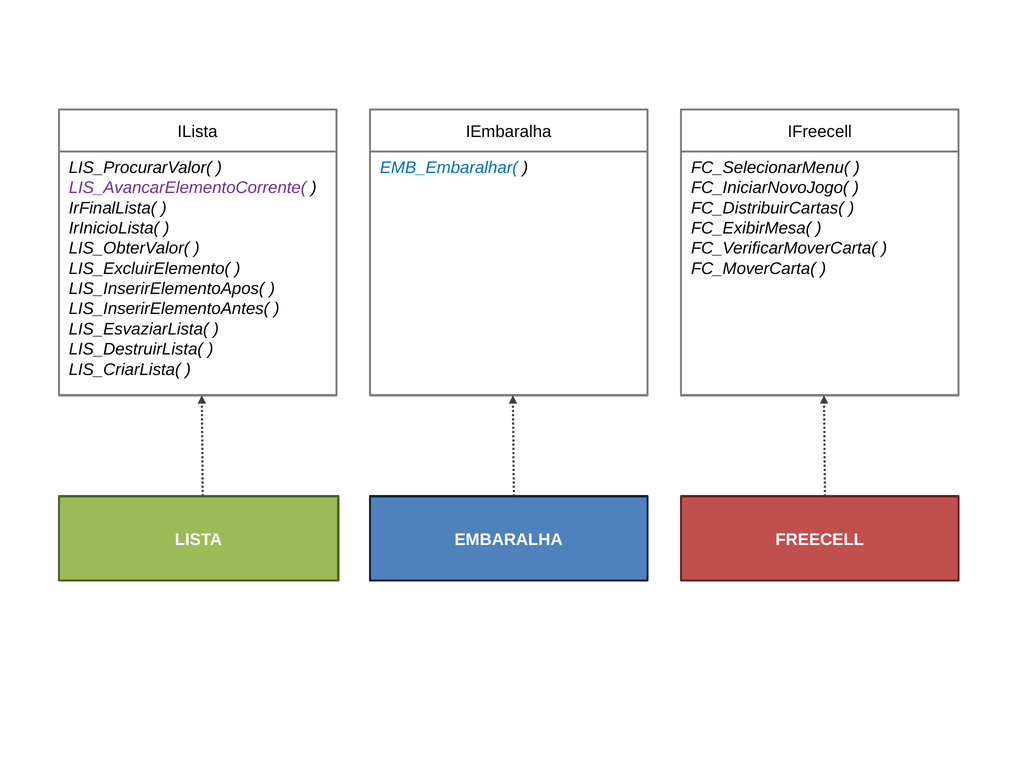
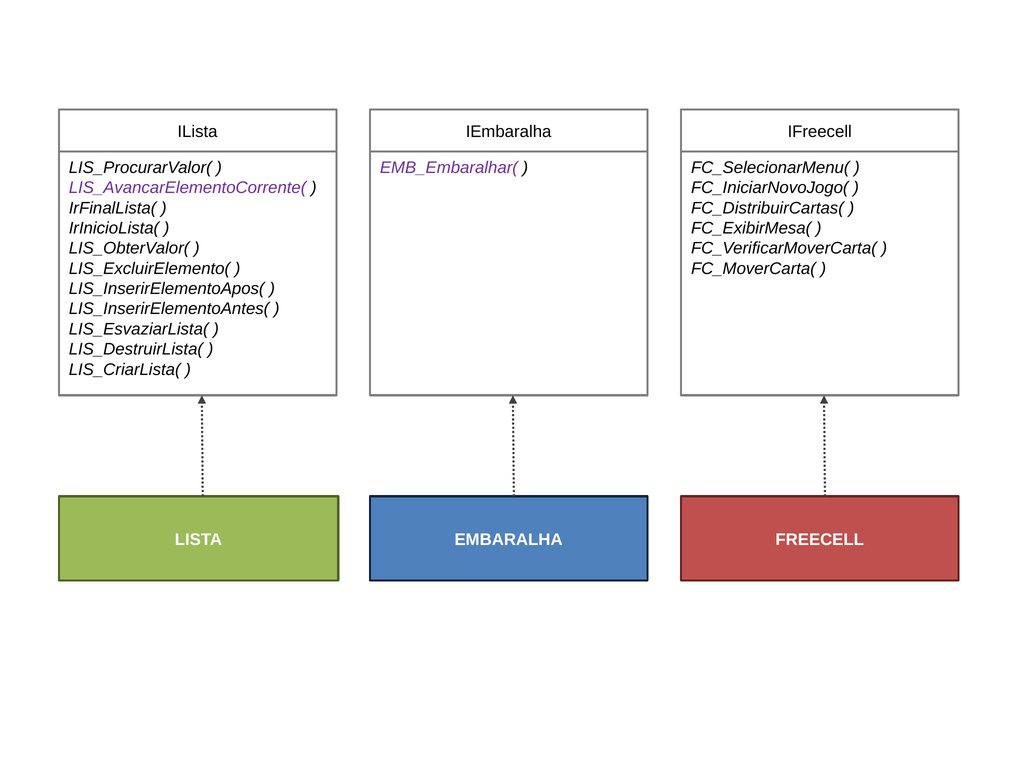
EMB_Embaralhar( colour: blue -> purple (449, 168)
